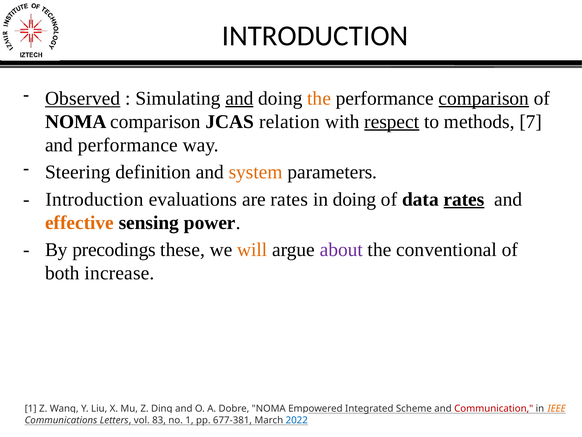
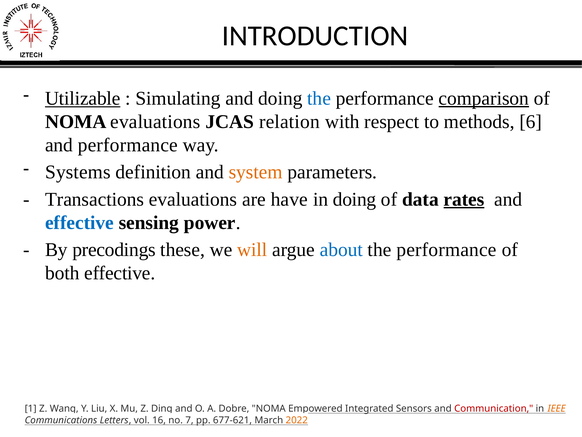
Observed: Observed -> Utilizable (83, 98)
and underline: present -> none (239, 98)
the colour: orange -> blue (319, 98)
NOMA comparison: comparison -> evaluations (155, 122)
respect underline: present -> none (392, 122)
7: 7 -> 6 (531, 122)
Steering: Steering -> Systems (78, 172)
Introduction: Introduction -> Transactions (95, 199)
are rates: rates -> have (289, 199)
effective colour: orange -> blue (79, 222)
about colour: purple -> blue (341, 250)
conventional: conventional -> performance (447, 250)
both increase: increase -> effective (120, 273)
Scheme: Scheme -> Sensors (414, 408)
83: 83 -> 16 (159, 420)
no 1: 1 -> 7 (189, 420)
677-381: 677-381 -> 677-621 (232, 420)
2022 colour: blue -> orange (297, 420)
